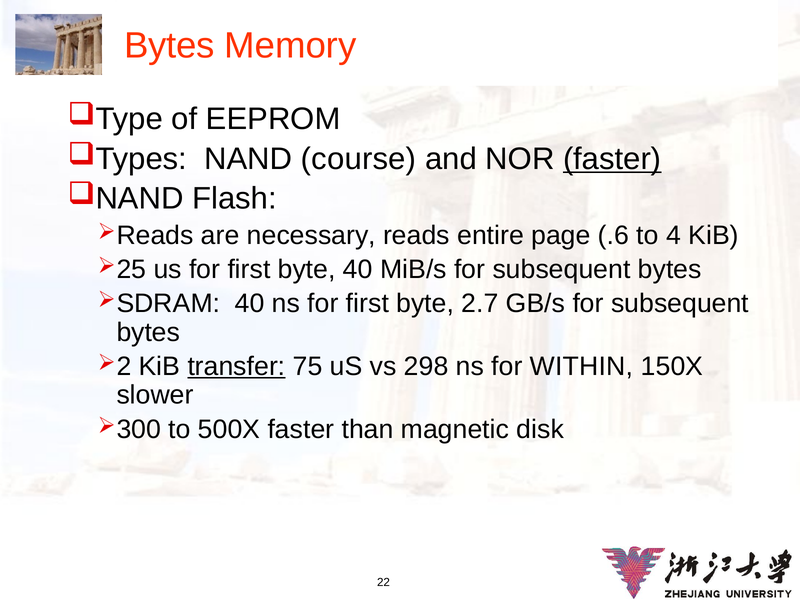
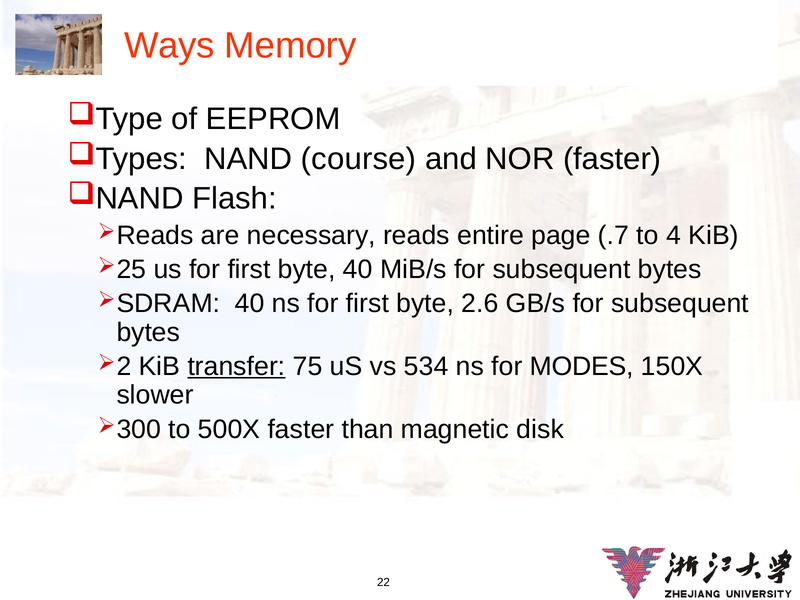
Bytes: Bytes -> Ways (169, 45)
faster underline: present -> none (612, 159)
.6: .6 -> .7 (614, 235)
2.7: 2.7 -> 2.6 (480, 303)
298: 298 -> 534 (426, 366)
WITHIN: WITHIN -> MODES (582, 366)
